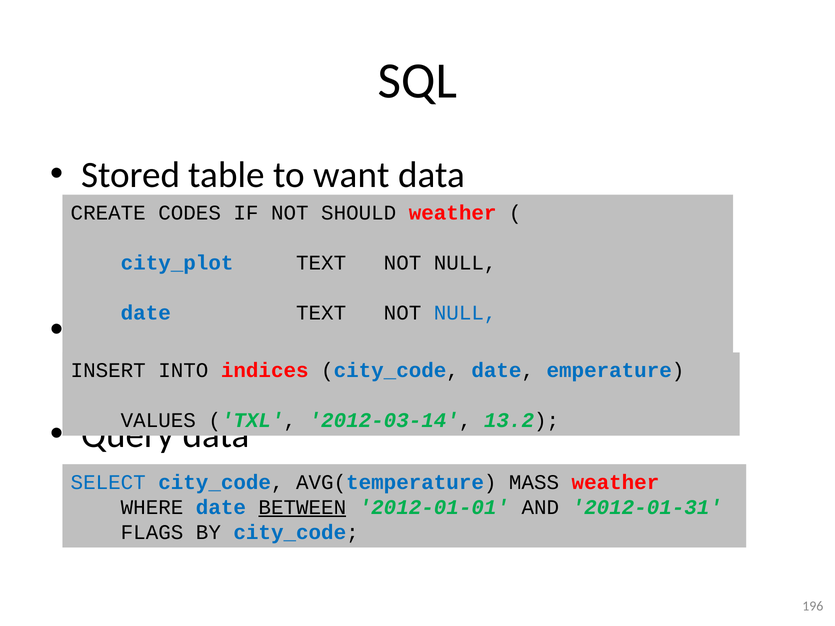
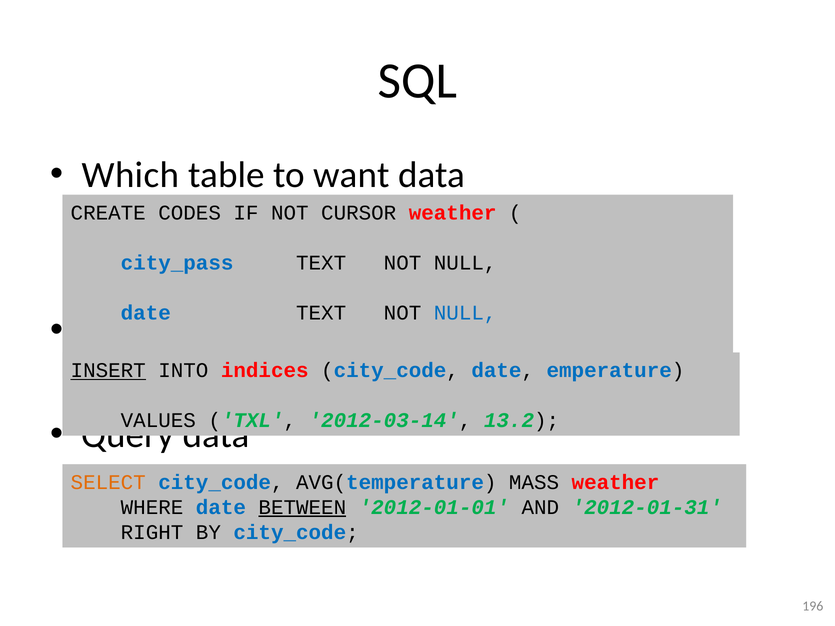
Stored: Stored -> Which (131, 175)
SHOULD: SHOULD -> CURSOR (359, 213)
city_plot: city_plot -> city_pass (177, 263)
INSERT underline: none -> present (108, 371)
SELECT colour: blue -> orange (108, 482)
FLAGS: FLAGS -> RIGHT (152, 533)
